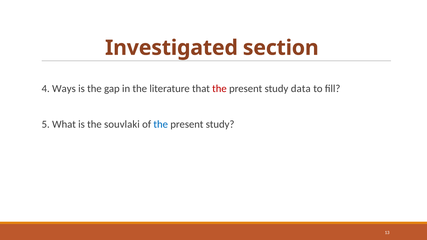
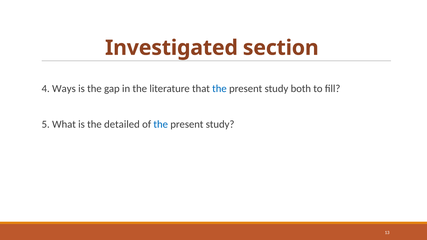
the colour: red -> blue (219, 89)
data: data -> both (301, 89)
souvlaki: souvlaki -> detailed (122, 124)
